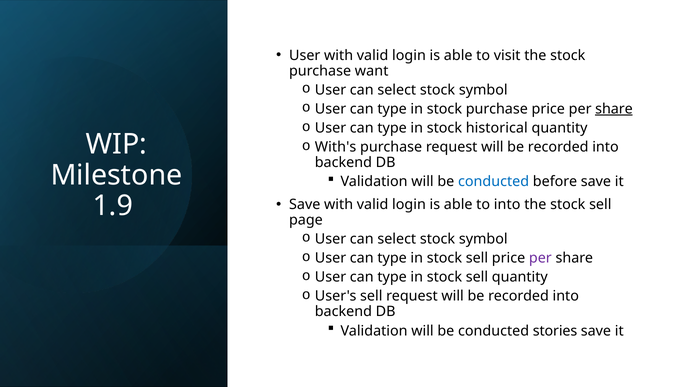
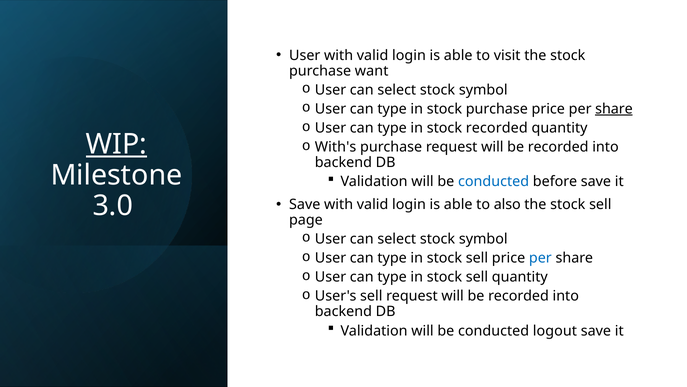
stock historical: historical -> recorded (497, 128)
WIP underline: none -> present (117, 144)
to into: into -> also (507, 204)
1.9: 1.9 -> 3.0 (113, 206)
per colour: purple -> blue (540, 258)
stories: stories -> logout (555, 330)
